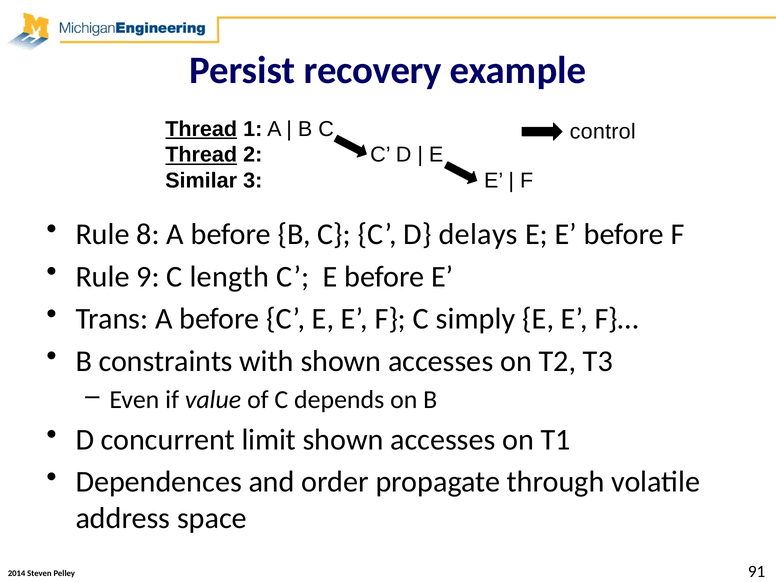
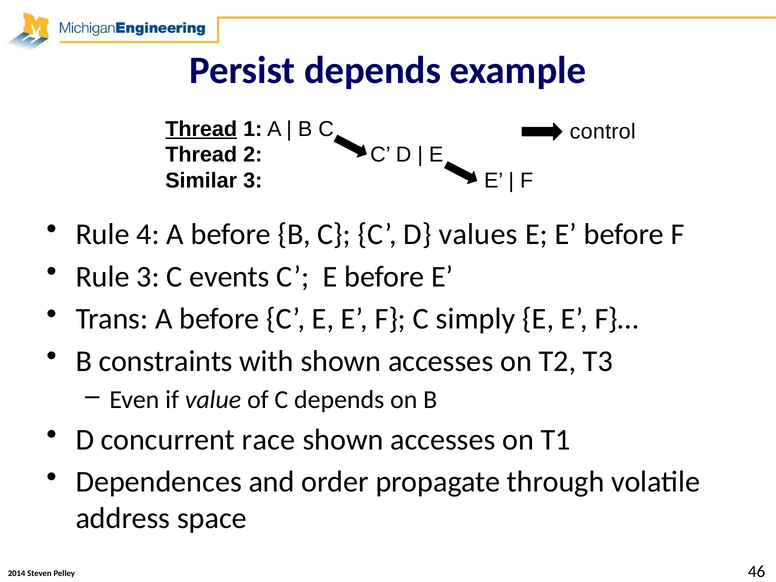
Persist recovery: recovery -> depends (373, 71)
Thread underline: present -> none (201, 155)
8: 8 -> 4 (148, 234)
delays: delays -> values (478, 234)
Rule 9: 9 -> 3 (148, 277)
length: length -> events (229, 277)
limit: limit -> race (269, 440)
91: 91 -> 46 (757, 571)
